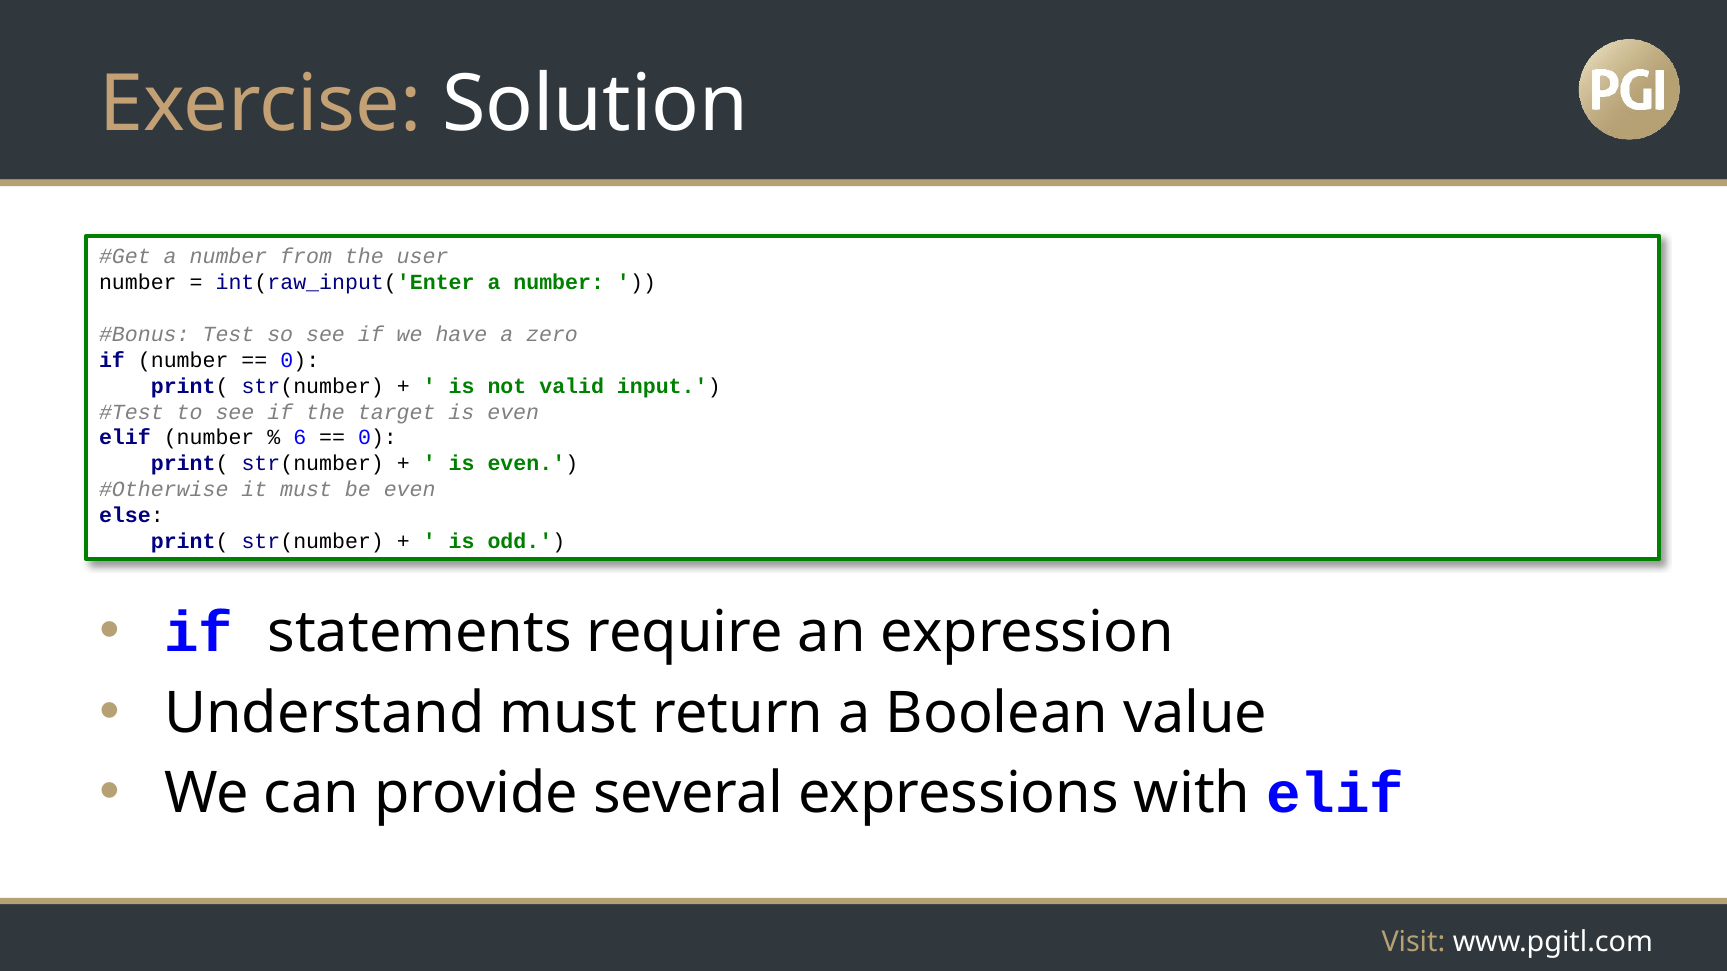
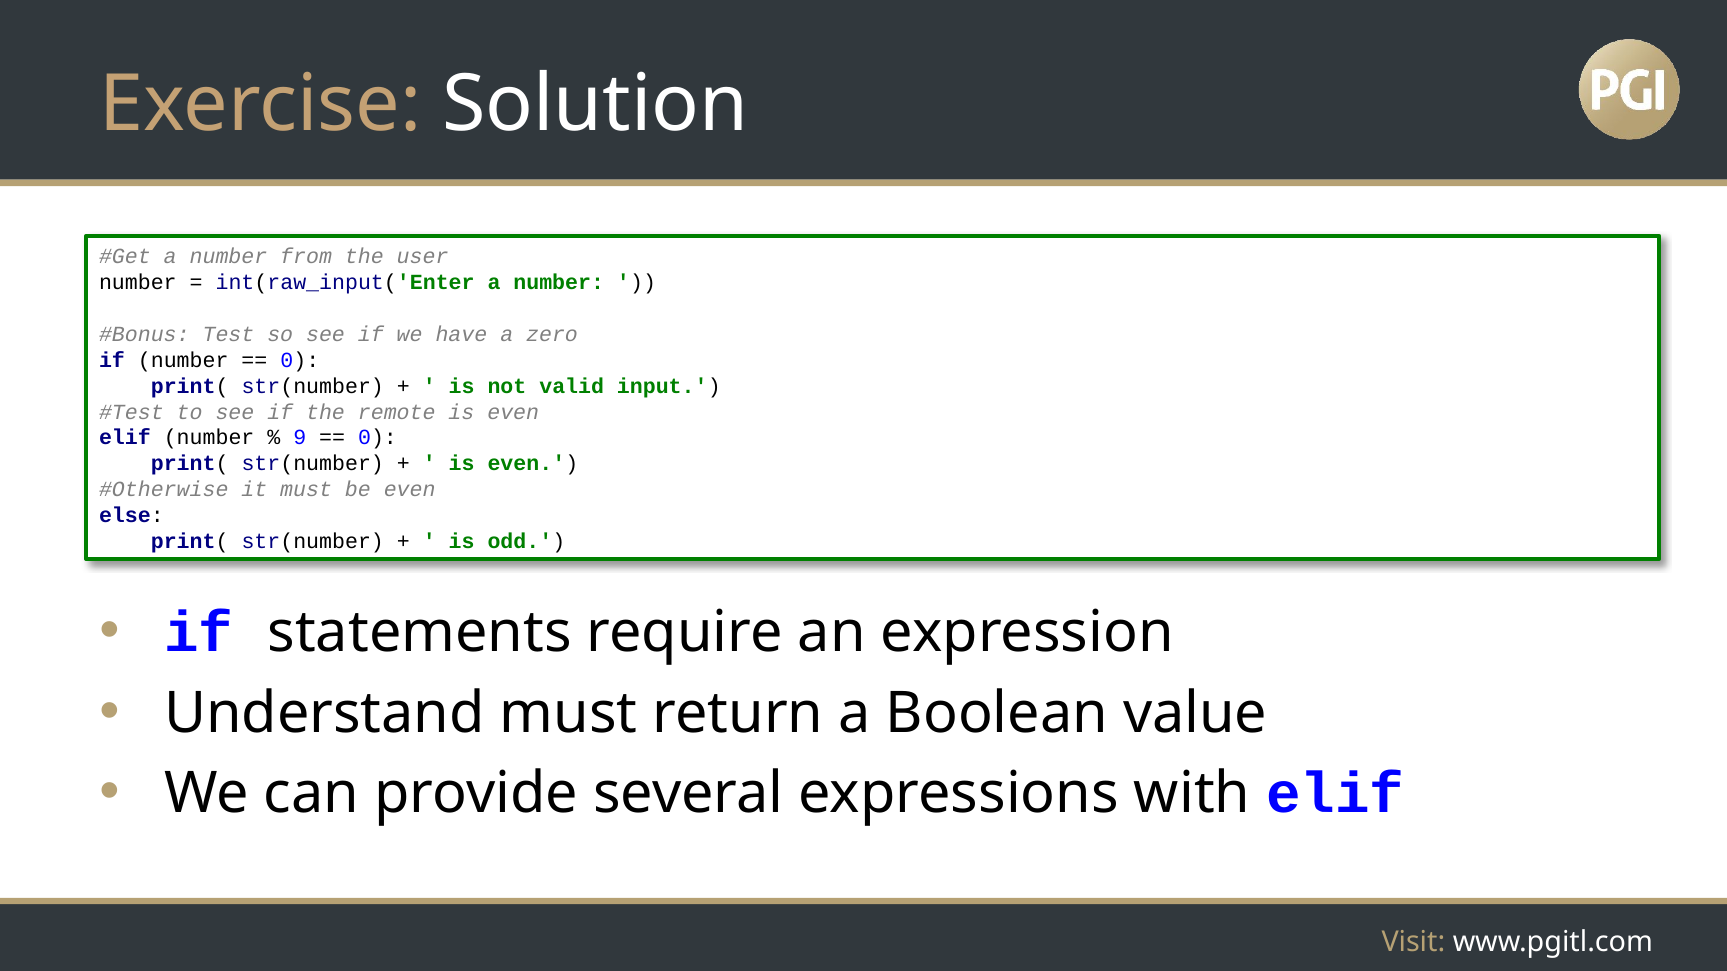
target: target -> remote (397, 412)
6: 6 -> 9 (300, 438)
